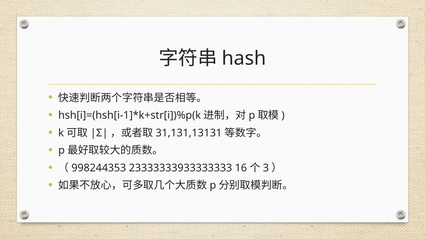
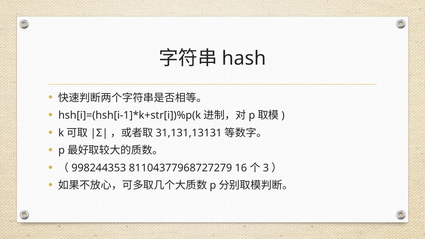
23333333933333333: 23333333933333333 -> 81104377968727279 (180, 168)
